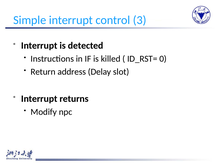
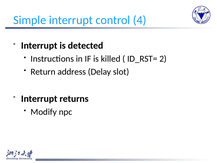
3: 3 -> 4 (140, 20)
0: 0 -> 2 (163, 59)
